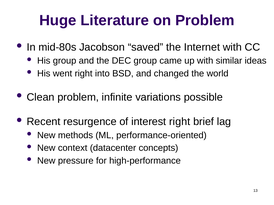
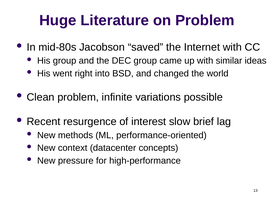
interest right: right -> slow (180, 122)
